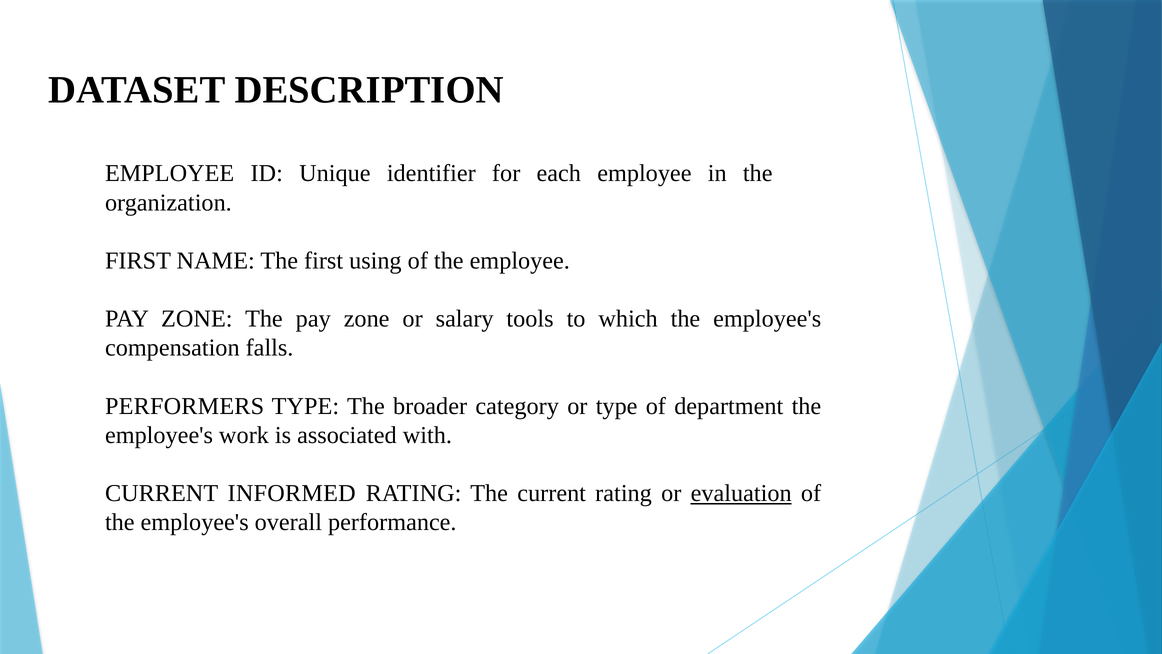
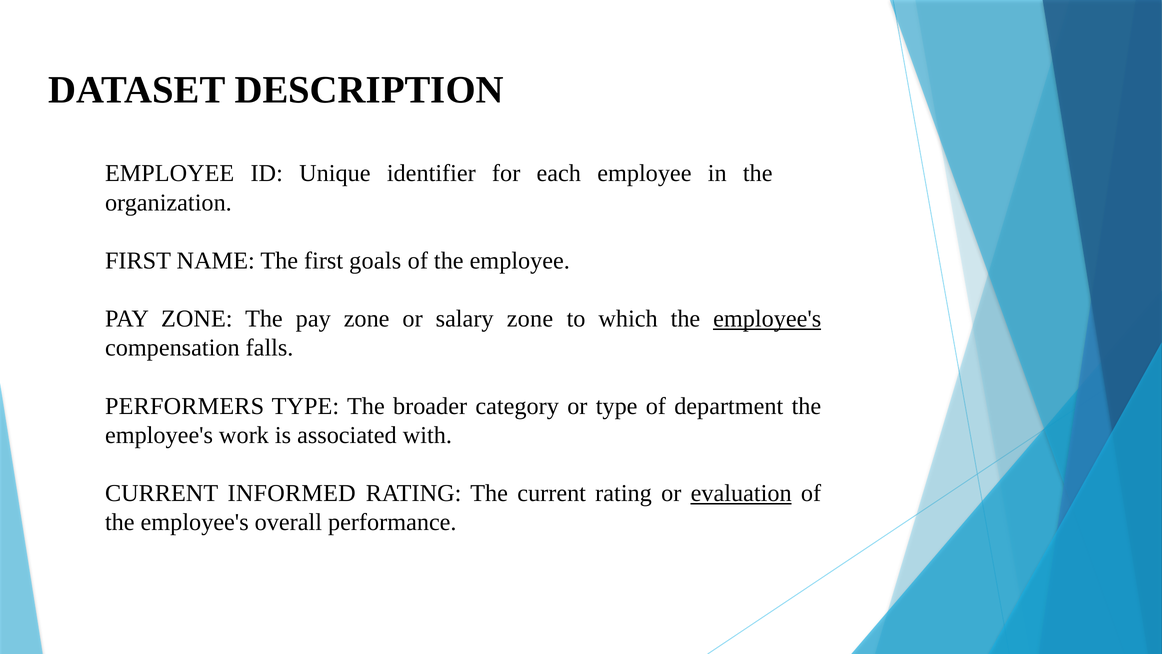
using: using -> goals (375, 261)
salary tools: tools -> zone (530, 319)
employee's underline: none -> present (767, 319)
